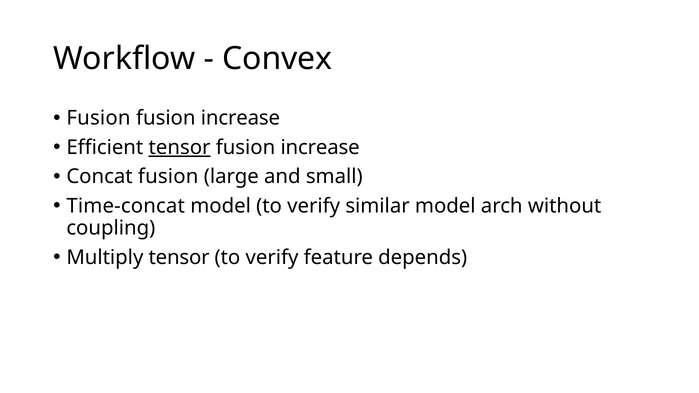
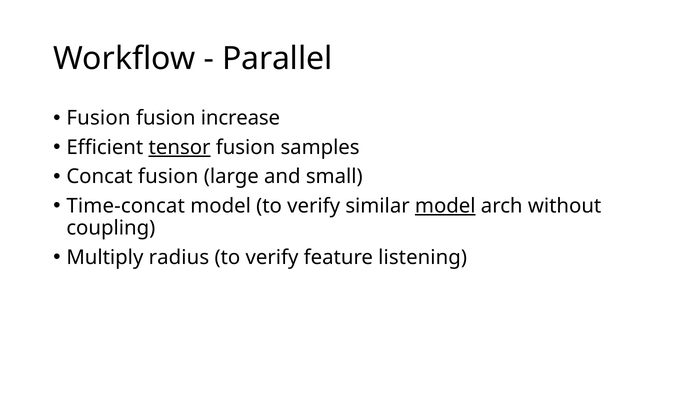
Convex: Convex -> Parallel (277, 59)
increase: increase -> samples (320, 147)
model underline: none -> present (445, 206)
Multiply tensor: tensor -> radius (179, 257)
depends: depends -> listening (423, 257)
